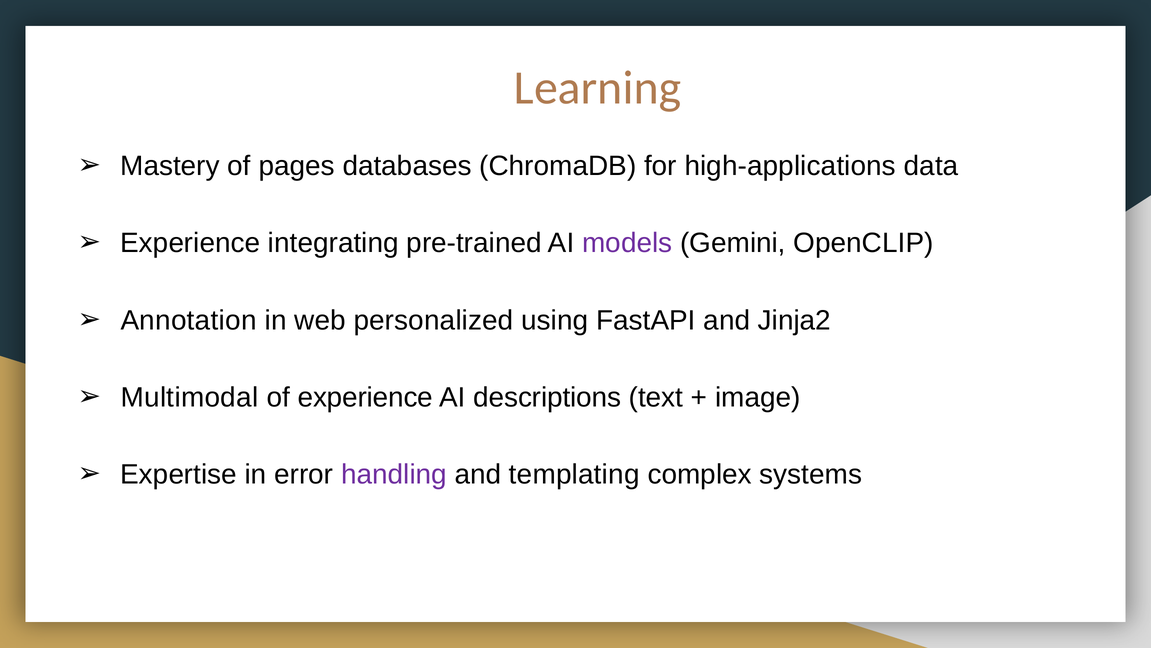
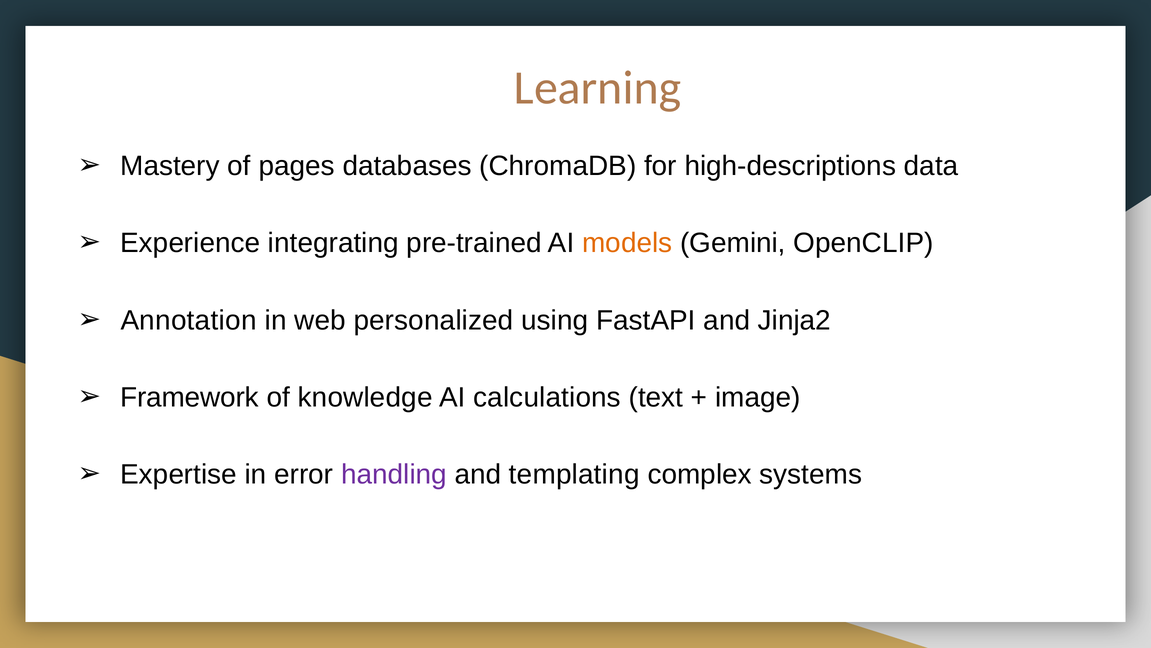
high-applications: high-applications -> high-descriptions (790, 166)
models colour: purple -> orange (627, 243)
Multimodal: Multimodal -> Framework (190, 397)
of experience: experience -> knowledge (365, 397)
descriptions: descriptions -> calculations (547, 397)
